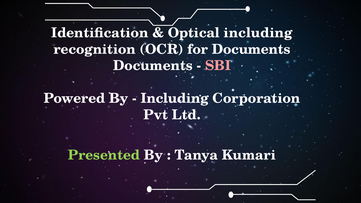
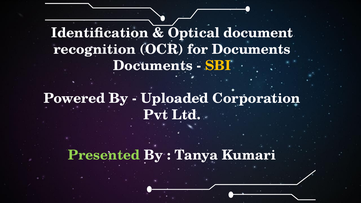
Optical including: including -> document (258, 33)
SBI colour: pink -> yellow (218, 66)
Including: Including -> Uploaded (175, 99)
